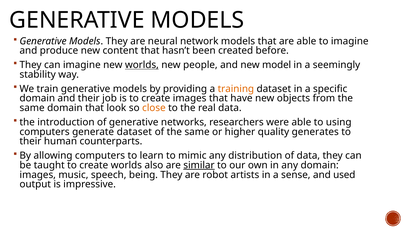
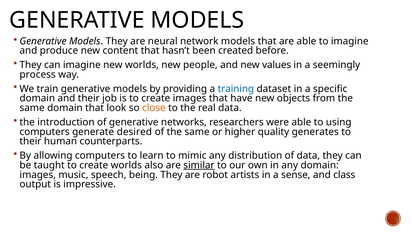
worlds underline: present -> none (142, 65)
model: model -> values (277, 65)
stability: stability -> process (38, 74)
training colour: orange -> blue (236, 89)
generate dataset: dataset -> desired (134, 132)
used: used -> class (344, 175)
